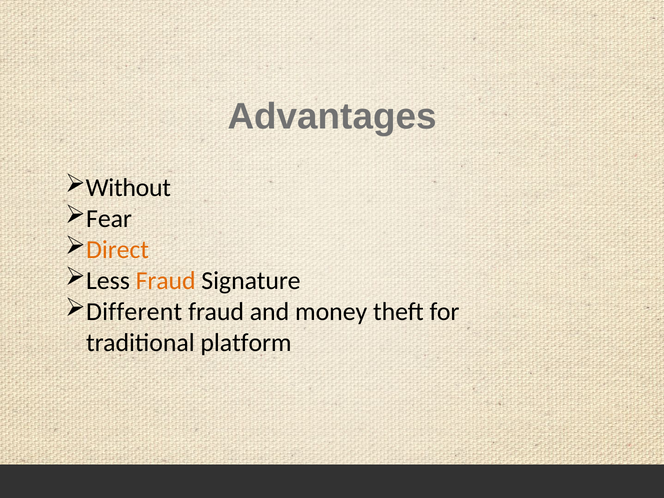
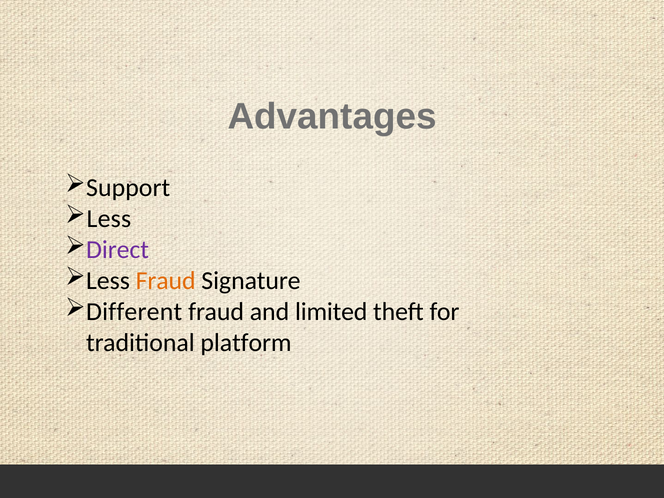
Without: Without -> Support (128, 188)
Fear: Fear -> Less (109, 219)
Direct colour: orange -> purple (118, 250)
money: money -> limited (331, 312)
